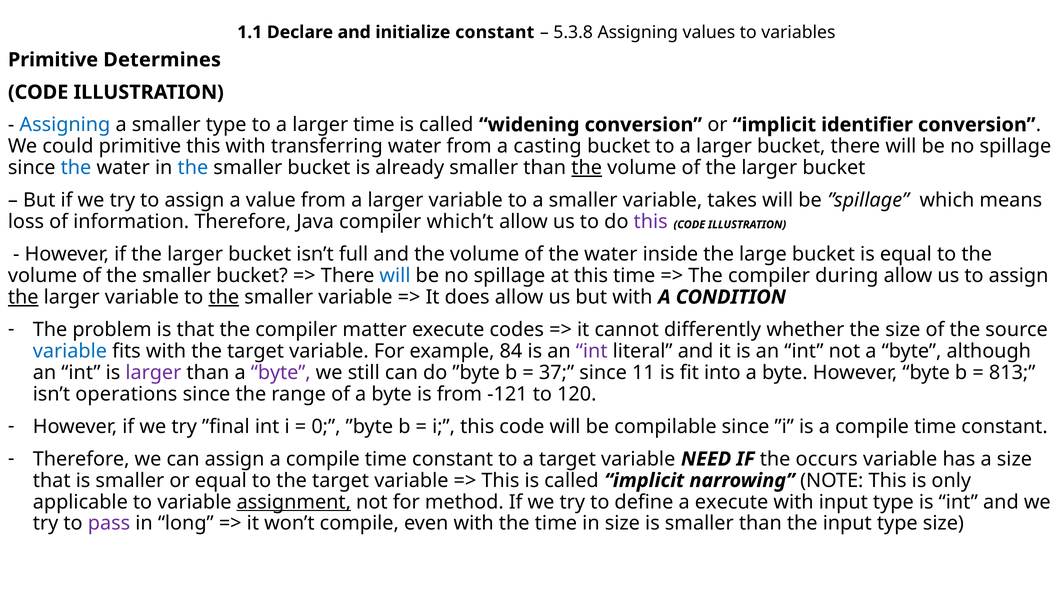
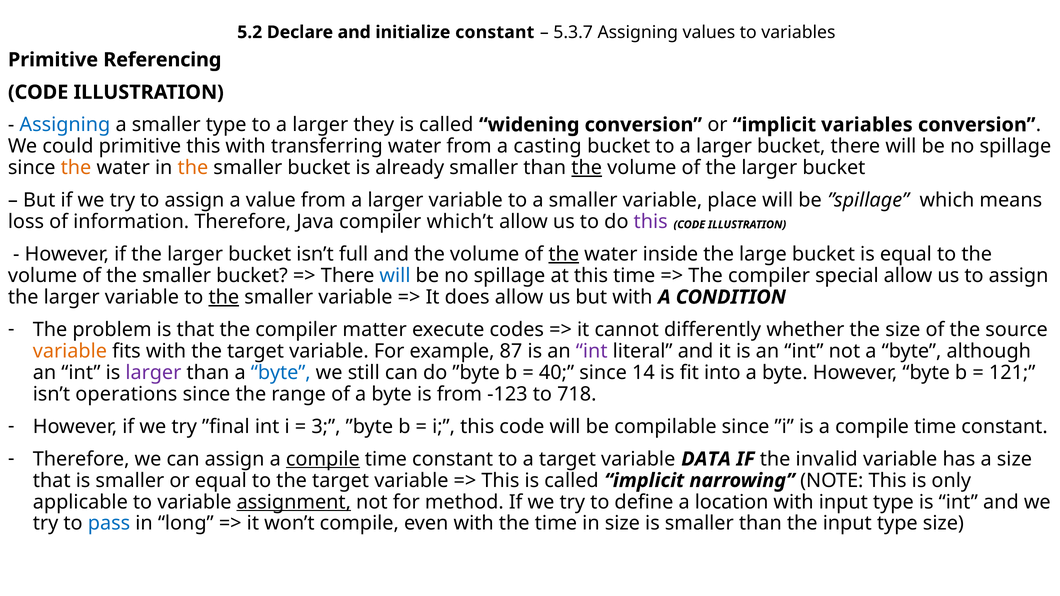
1.1: 1.1 -> 5.2 (250, 32)
5.3.8: 5.3.8 -> 5.3.7 (573, 32)
Determines: Determines -> Referencing (162, 60)
larger time: time -> they (374, 125)
implicit identifier: identifier -> variables (867, 125)
the colour: blue -> orange (76, 168)
the colour: blue -> orange (193, 168)
takes: takes -> place (732, 200)
the underline: none -> present (564, 254)
during: during -> special (847, 276)
the underline: present -> none (23, 297)
variable colour: blue -> orange (70, 351)
84: 84 -> 87 (511, 351)
byte colour: purple -> blue (281, 373)
37: 37 -> 40 (557, 373)
11: 11 -> 14 (643, 373)
813: 813 -> 121 (1012, 373)
-121: -121 -> -123 (507, 394)
120: 120 -> 718 (577, 394)
0: 0 -> 3 (326, 427)
compile underline: none -> present (323, 459)
NEED: NEED -> DATA (706, 459)
occurs: occurs -> invalid (827, 459)
a execute: execute -> location (732, 502)
pass colour: purple -> blue (109, 524)
